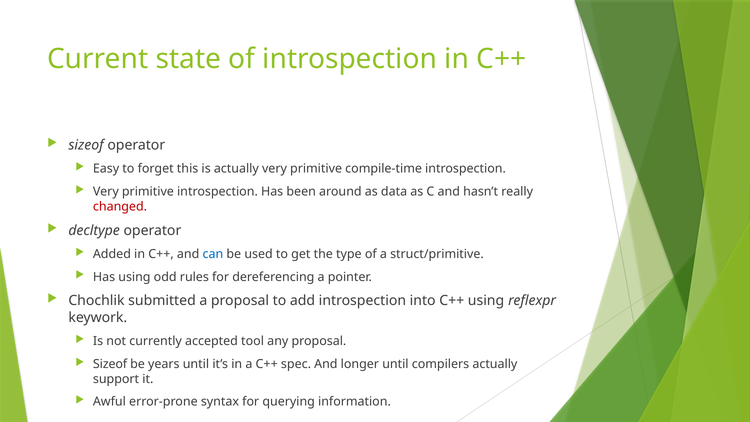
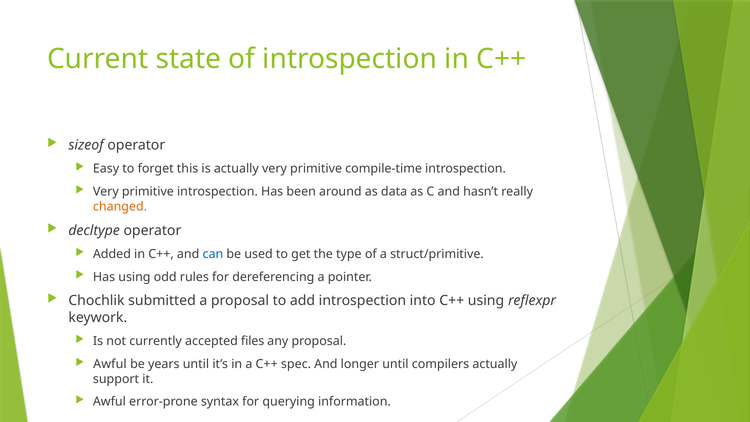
changed colour: red -> orange (120, 207)
tool: tool -> files (253, 341)
Sizeof: Sizeof -> Awful (110, 364)
